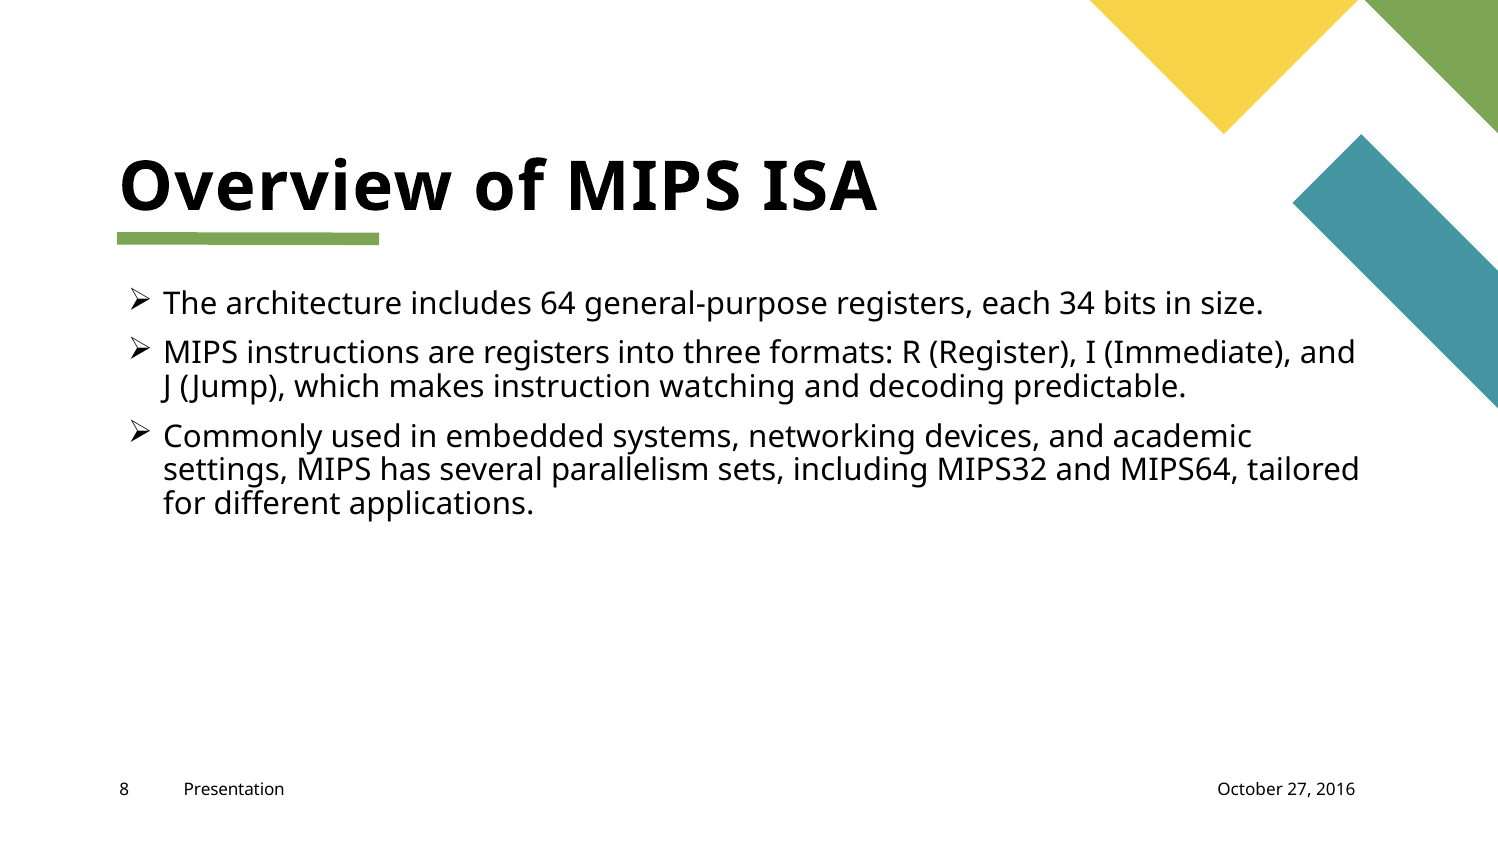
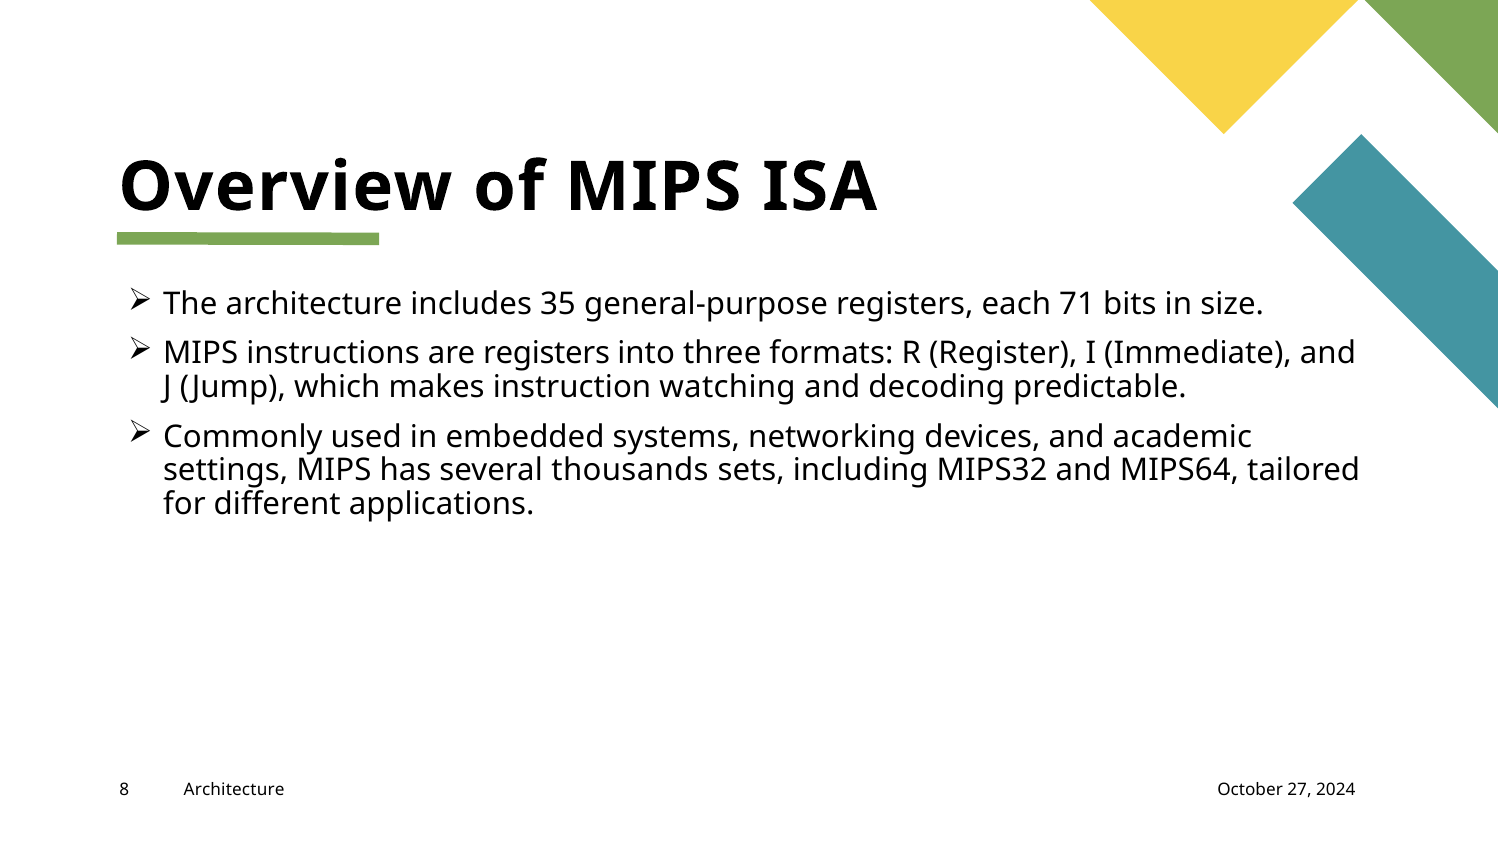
64: 64 -> 35 (558, 304)
34: 34 -> 71 (1077, 304)
parallelism: parallelism -> thousands (630, 470)
8 Presentation: Presentation -> Architecture (234, 790)
2016: 2016 -> 2024 (1336, 790)
